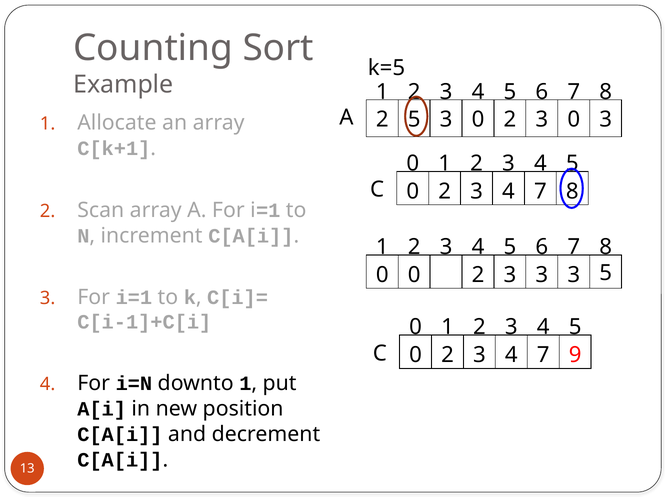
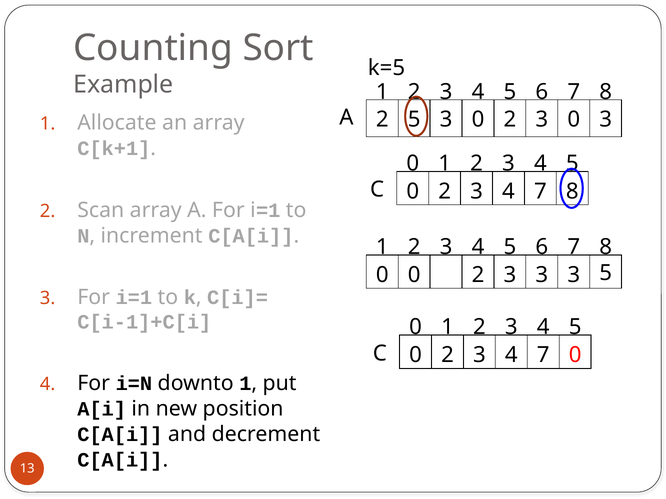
7 9: 9 -> 0 (575, 355)
